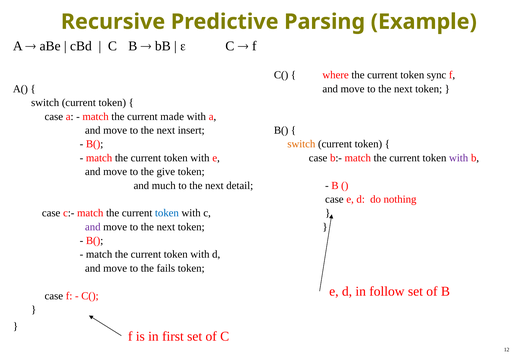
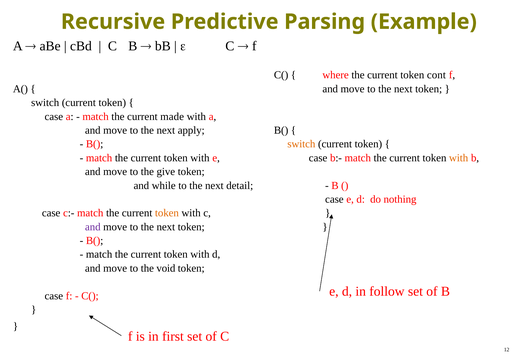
sync: sync -> cont (436, 75)
insert: insert -> apply (191, 130)
with colour: purple -> orange (459, 158)
much: much -> while (164, 186)
token colour: blue -> orange (167, 213)
fails: fails -> void (166, 268)
